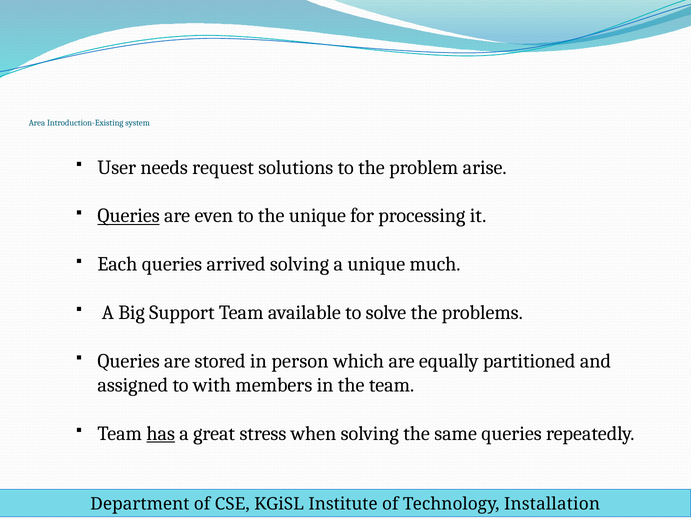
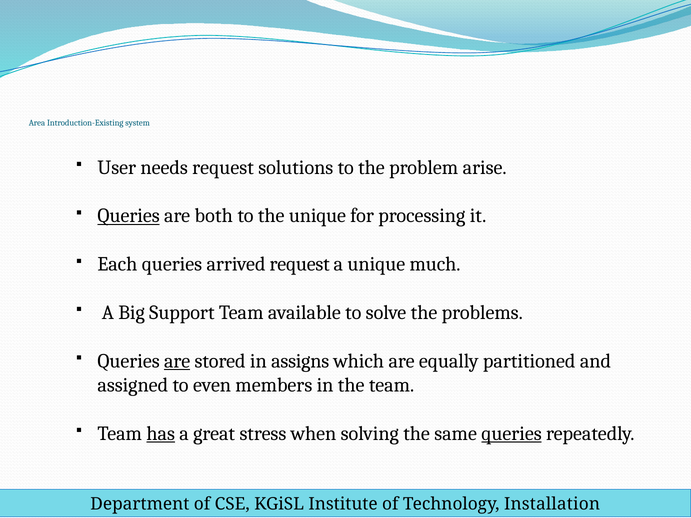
even: even -> both (214, 216)
arrived solving: solving -> request (300, 264)
are underline: none -> present (177, 361)
person: person -> assigns (300, 361)
with: with -> even (212, 385)
queries underline: none -> present (511, 434)
